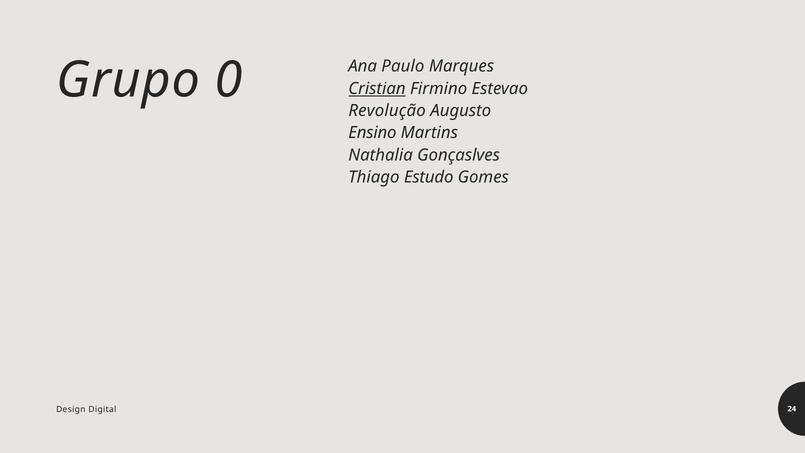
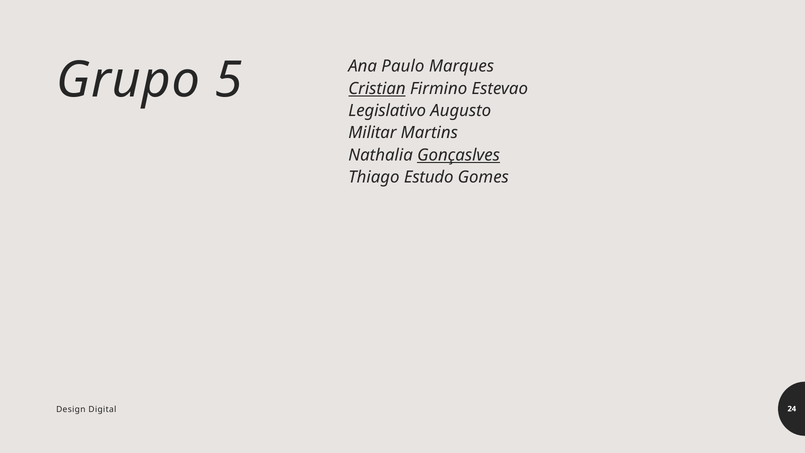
0: 0 -> 5 (228, 80)
Revolução: Revolução -> Legislativo (387, 111)
Ensino: Ensino -> Militar (372, 133)
Gonçaslves underline: none -> present (459, 155)
